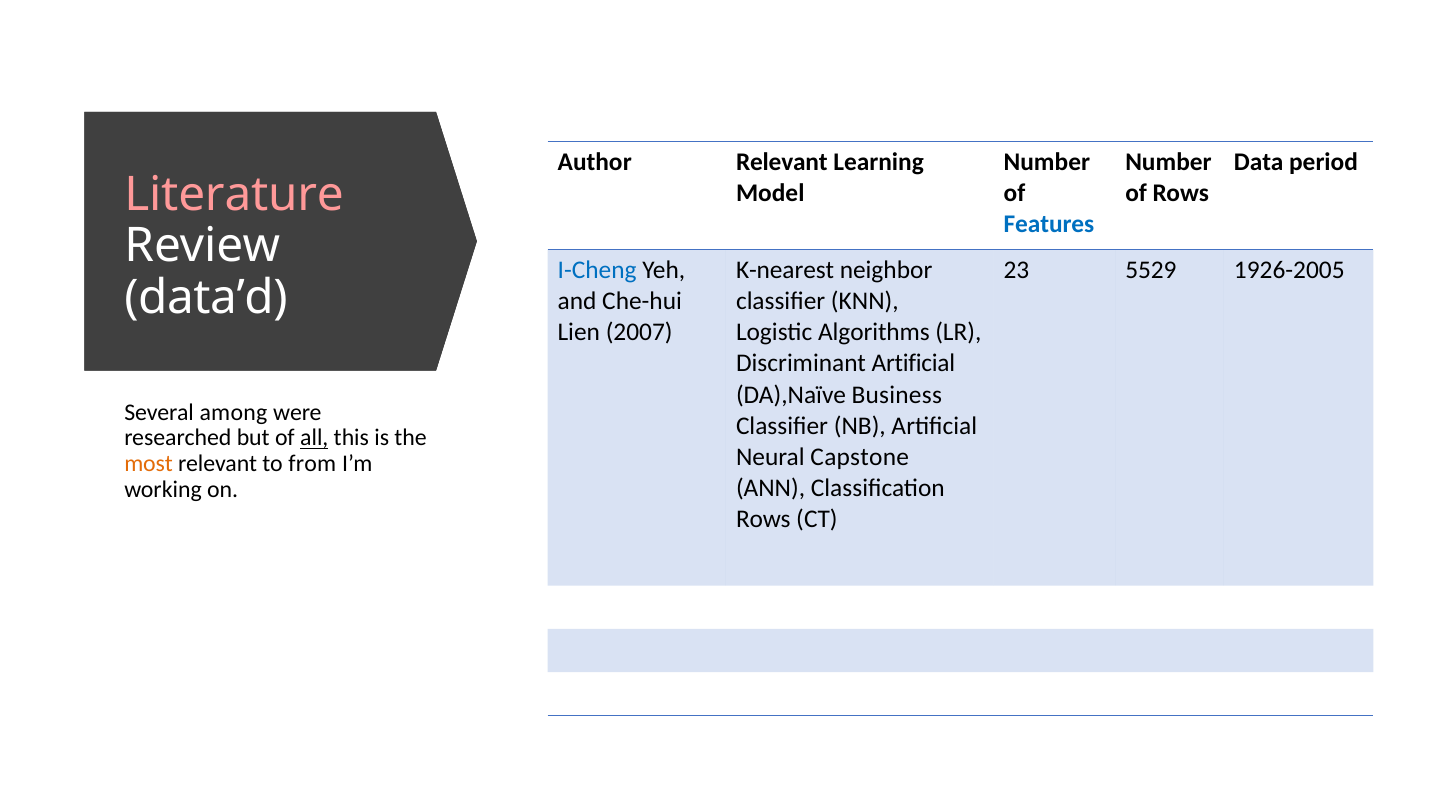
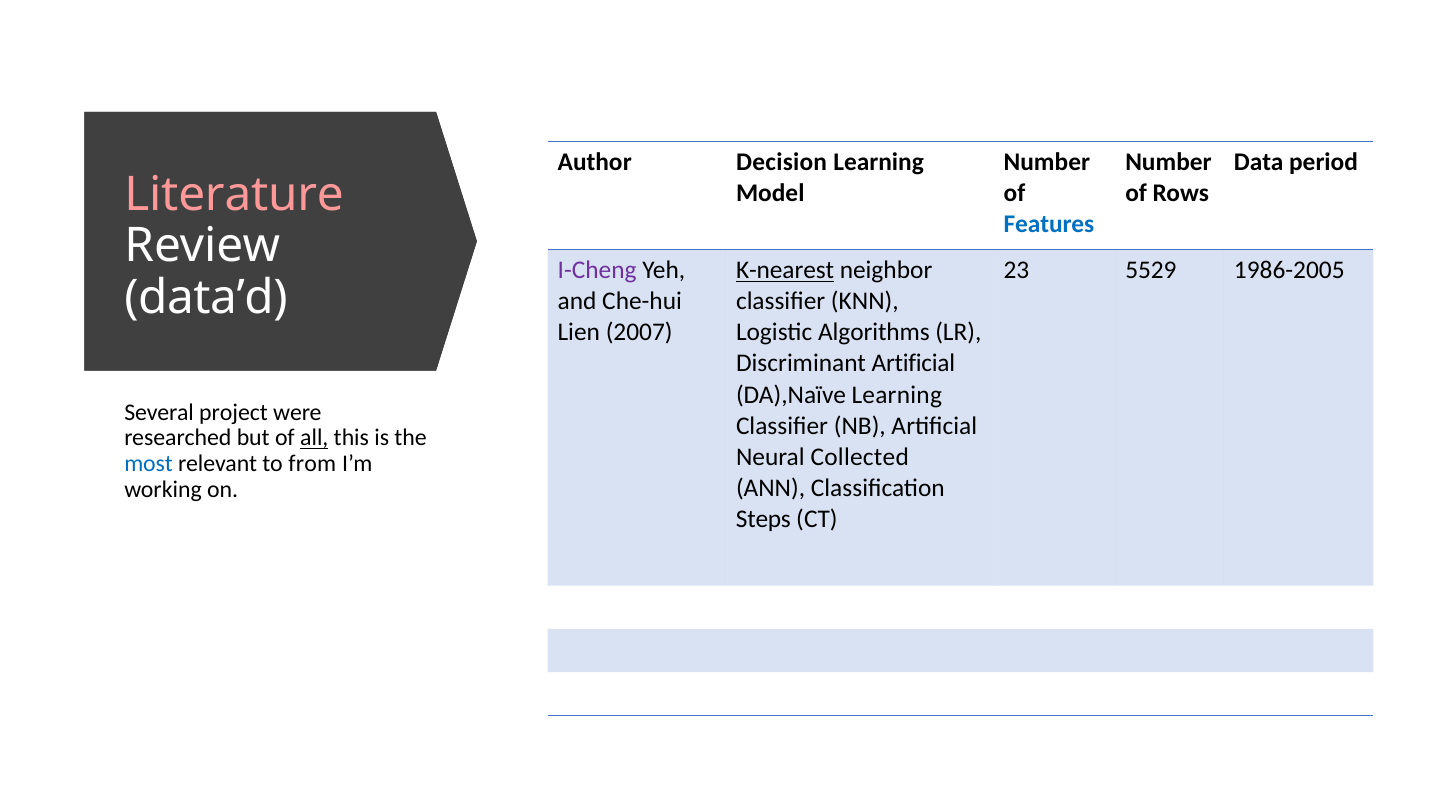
Author Relevant: Relevant -> Decision (782, 162)
I-Cheng colour: blue -> purple (597, 270)
K-nearest underline: none -> present (785, 270)
1926-2005: 1926-2005 -> 1986-2005 (1289, 270)
DA),Naïve Business: Business -> Learning (897, 394)
among: among -> project (234, 412)
Capstone: Capstone -> Collected (860, 456)
most colour: orange -> blue (149, 464)
Rows: Rows -> Steps (763, 518)
